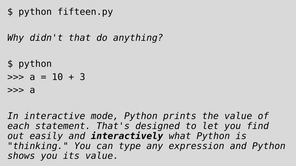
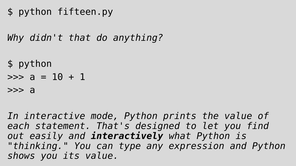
3: 3 -> 1 (82, 77)
